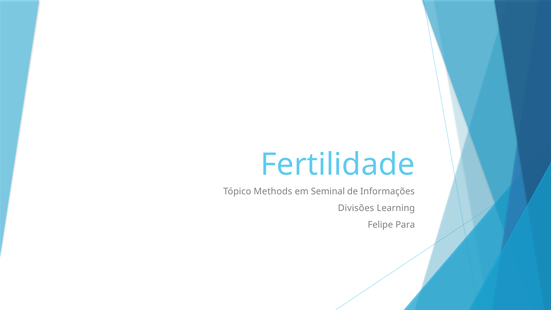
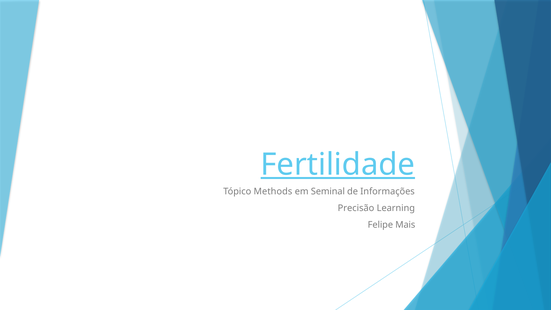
Fertilidade underline: none -> present (338, 165)
Divisões: Divisões -> Precisão (356, 208)
Para: Para -> Mais (405, 225)
